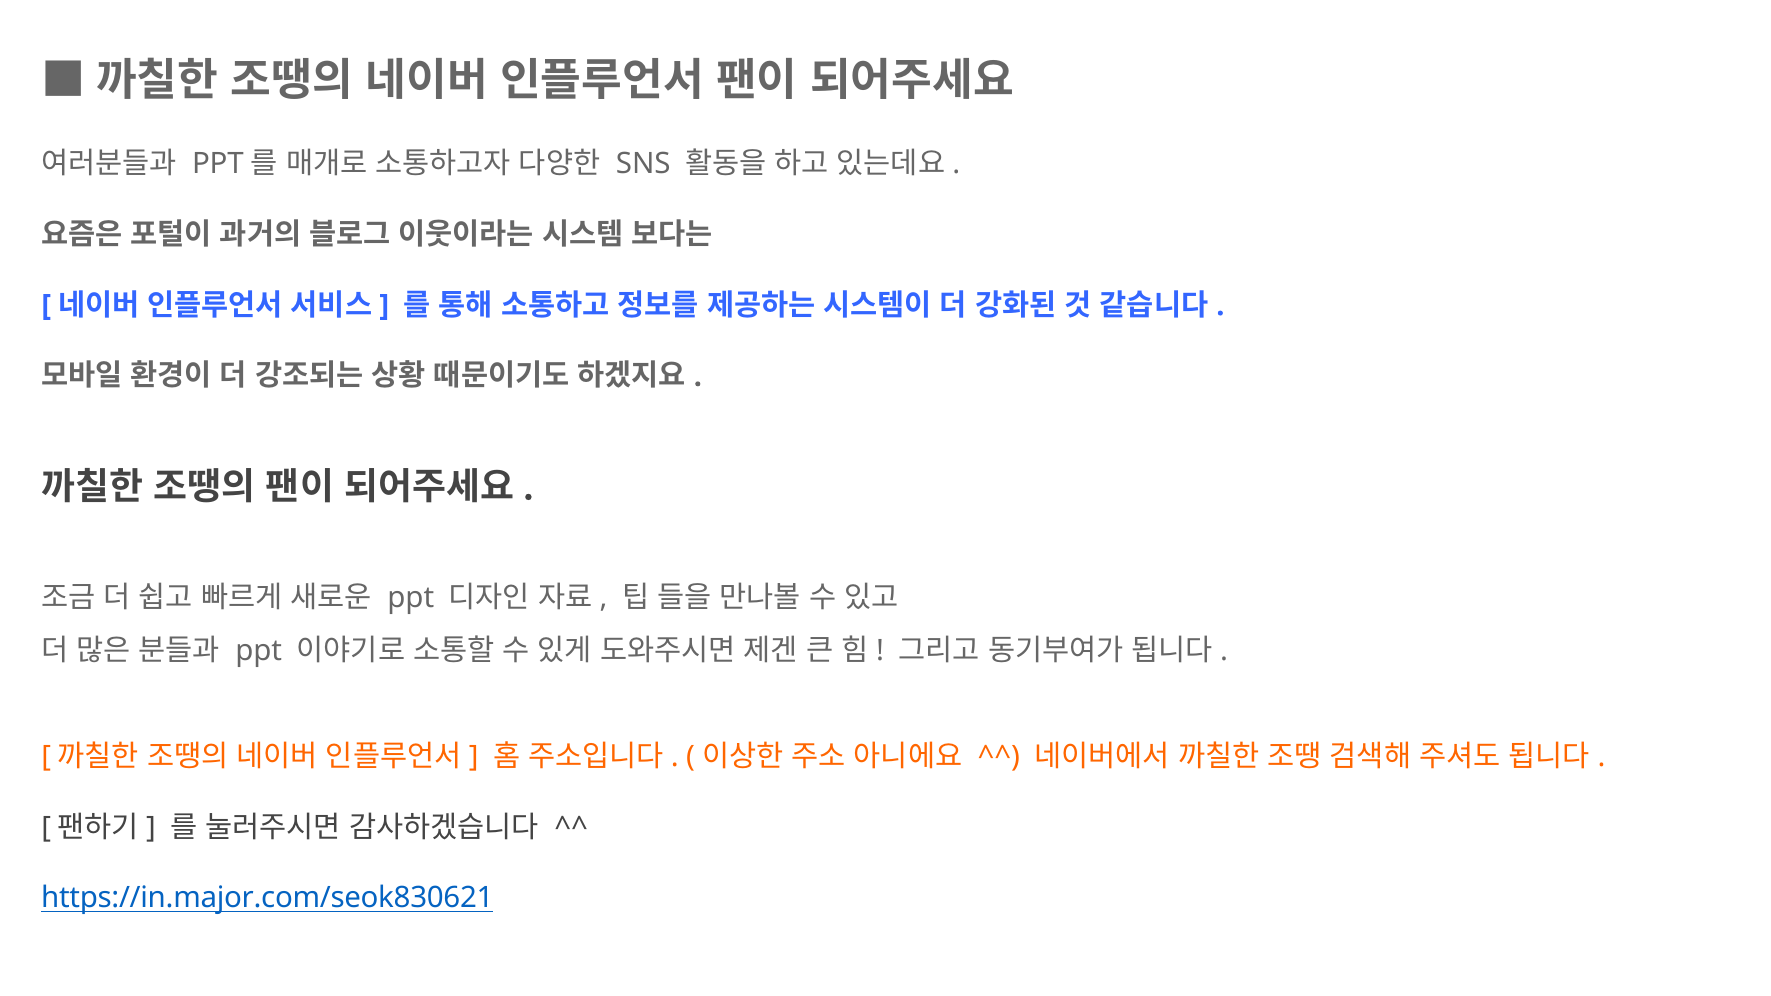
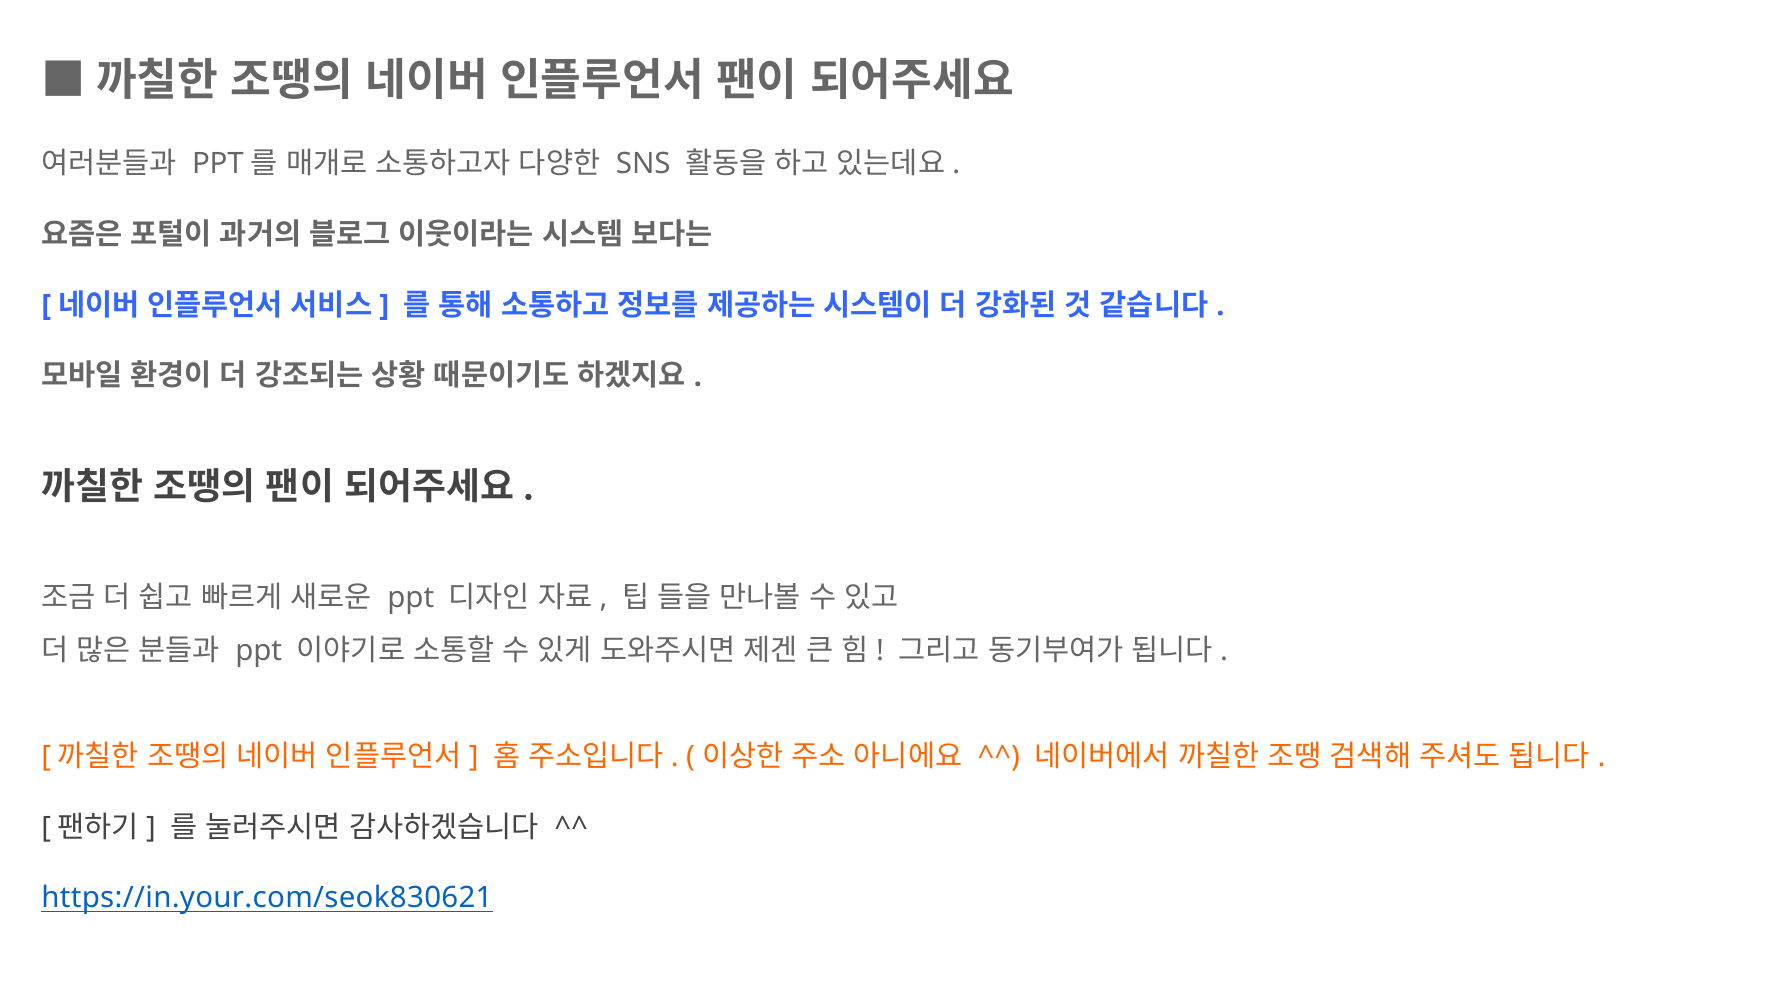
https://in.major.com/seok830621: https://in.major.com/seok830621 -> https://in.your.com/seok830621 (267, 898)
